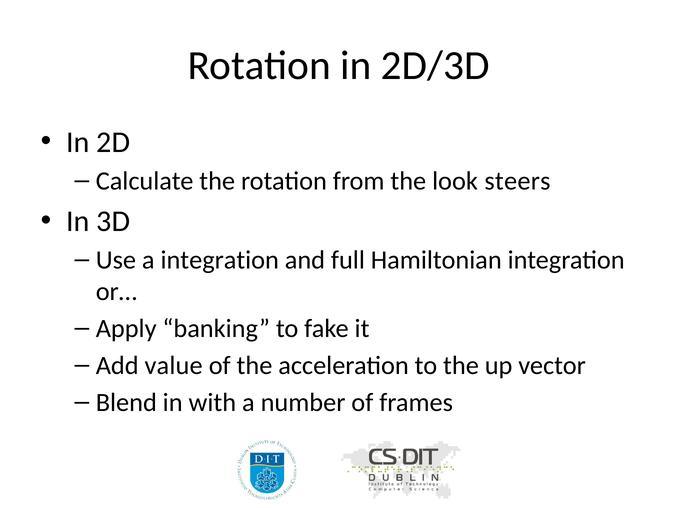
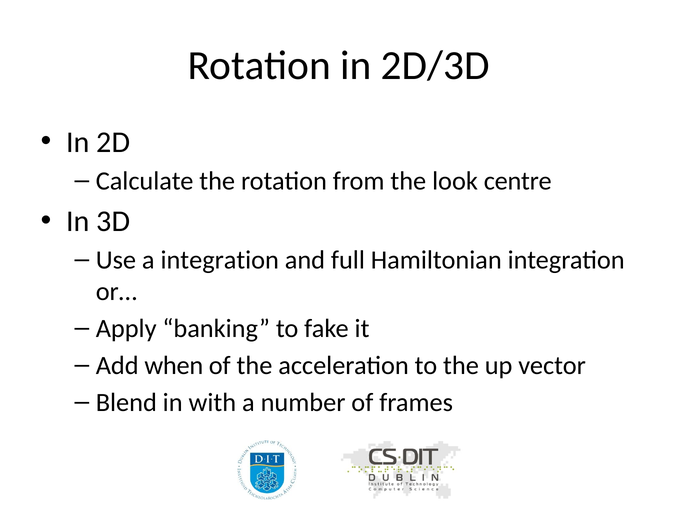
steers: steers -> centre (518, 181)
value: value -> when (174, 366)
